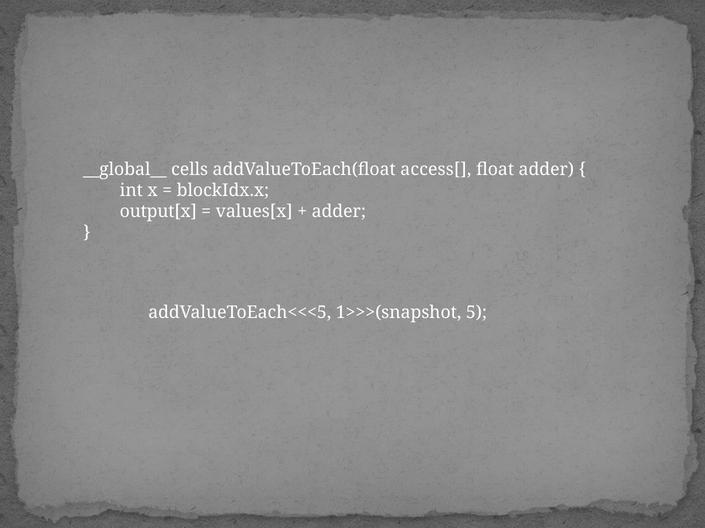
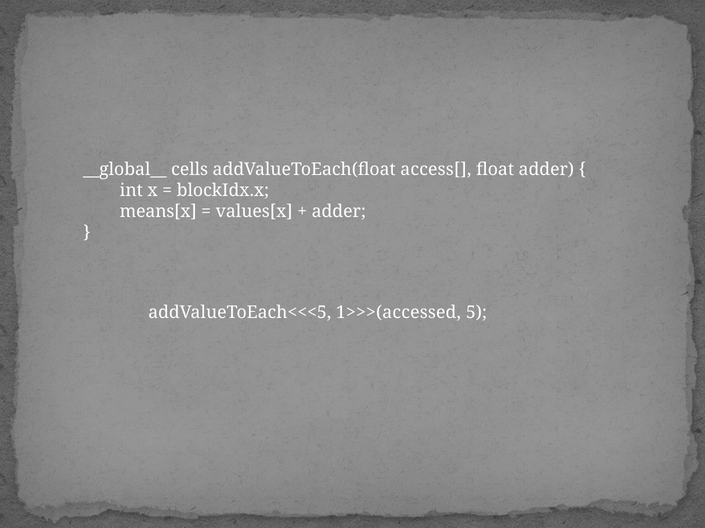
output[x: output[x -> means[x (158, 212)
1>>>(snapshot: 1>>>(snapshot -> 1>>>(accessed (399, 313)
